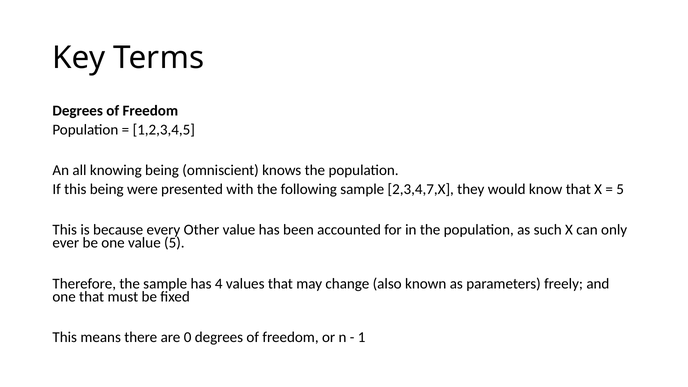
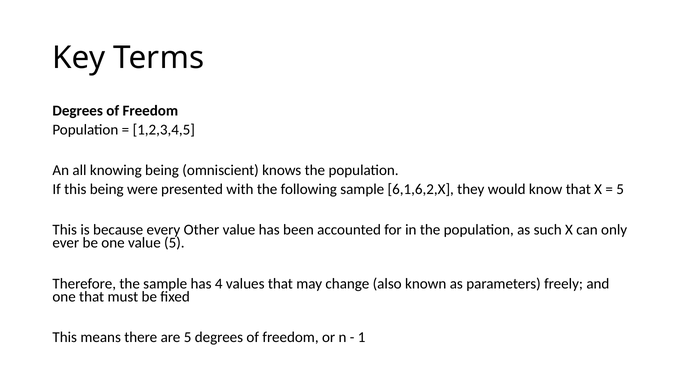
2,3,4,7,X: 2,3,4,7,X -> 6,1,6,2,X (421, 189)
are 0: 0 -> 5 (188, 337)
